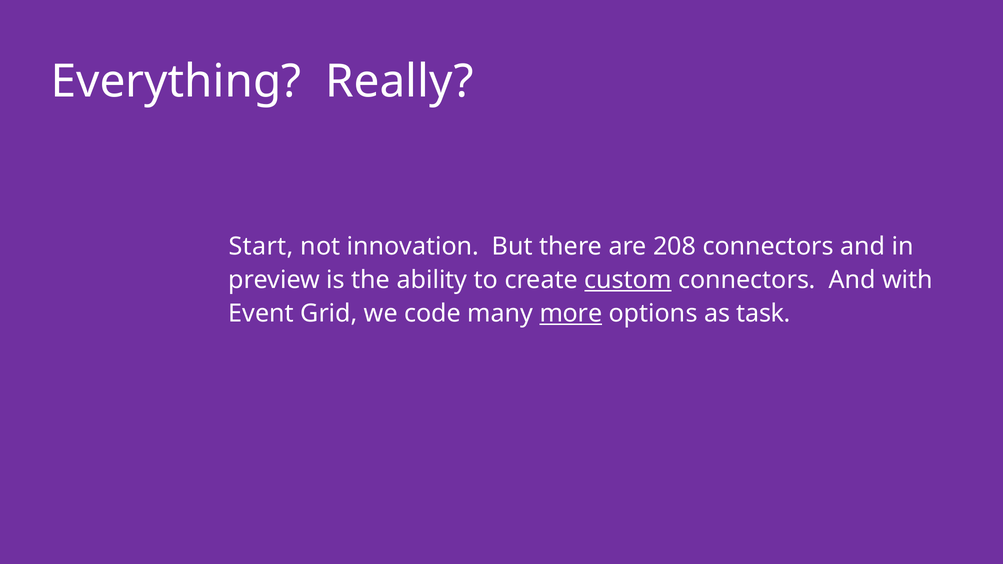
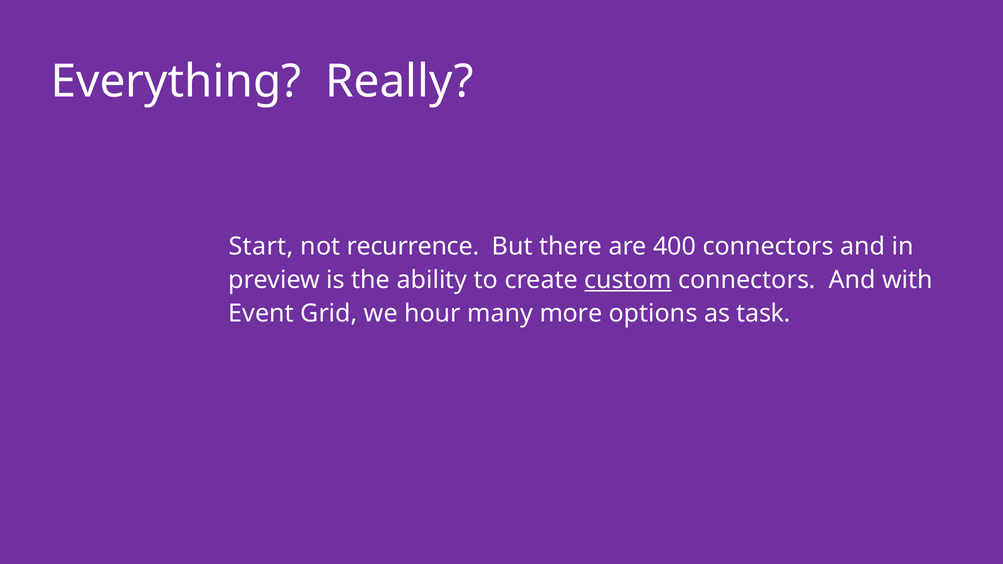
innovation: innovation -> recurrence (413, 247)
208: 208 -> 400 (675, 247)
code: code -> hour (433, 313)
more underline: present -> none (571, 313)
